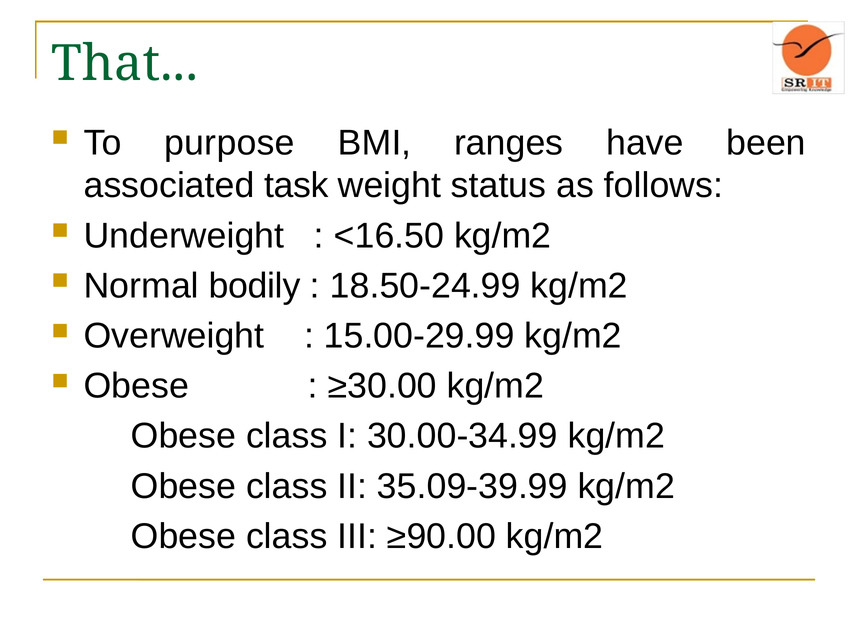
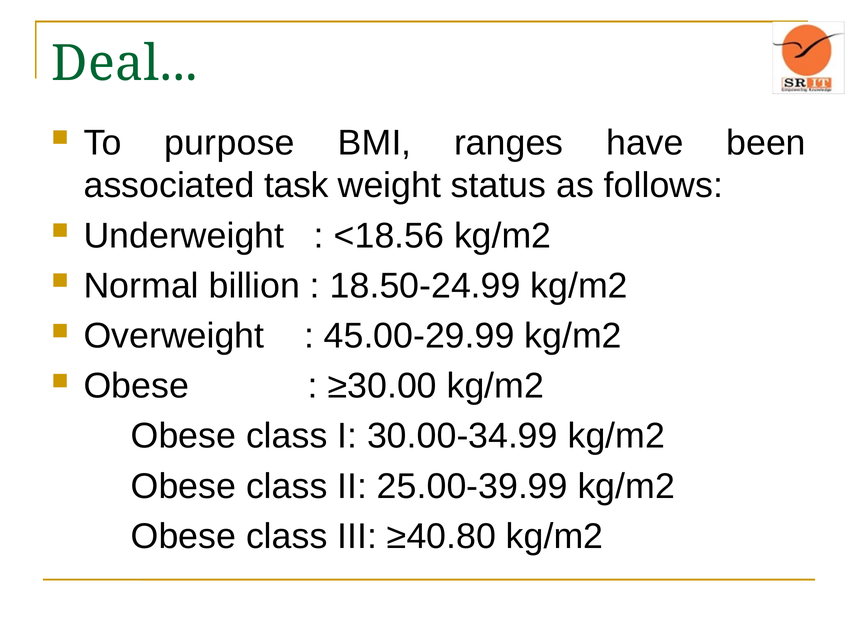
That: That -> Deal (125, 64)
<16.50: <16.50 -> <18.56 (389, 236)
bodily: bodily -> billion (254, 286)
15.00-29.99: 15.00-29.99 -> 45.00-29.99 (419, 336)
35.09-39.99: 35.09-39.99 -> 25.00-39.99 (472, 486)
≥90.00: ≥90.00 -> ≥40.80 (441, 536)
